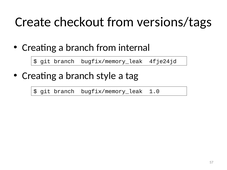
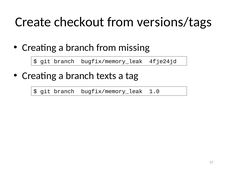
internal: internal -> missing (134, 48)
style: style -> texts (106, 76)
